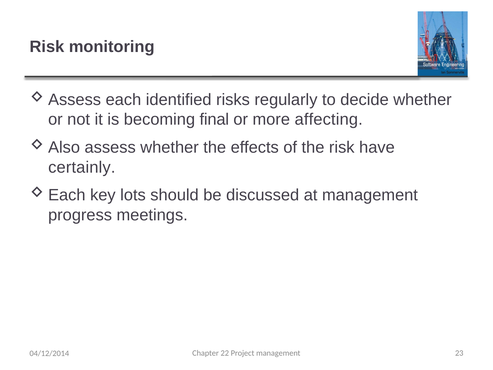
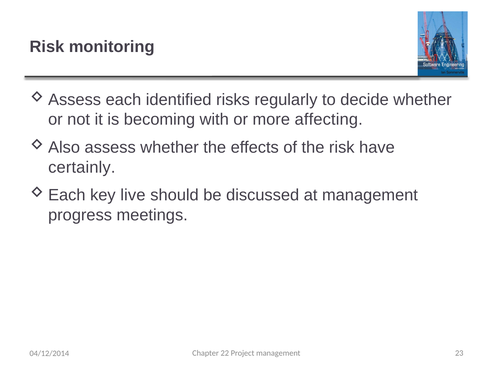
final: final -> with (214, 119)
lots: lots -> live (133, 195)
